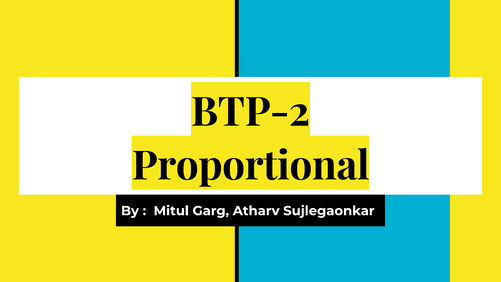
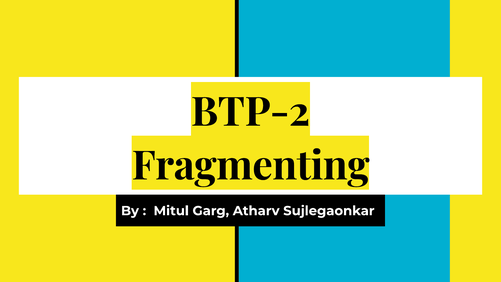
Proportional: Proportional -> Fragmenting (251, 166)
